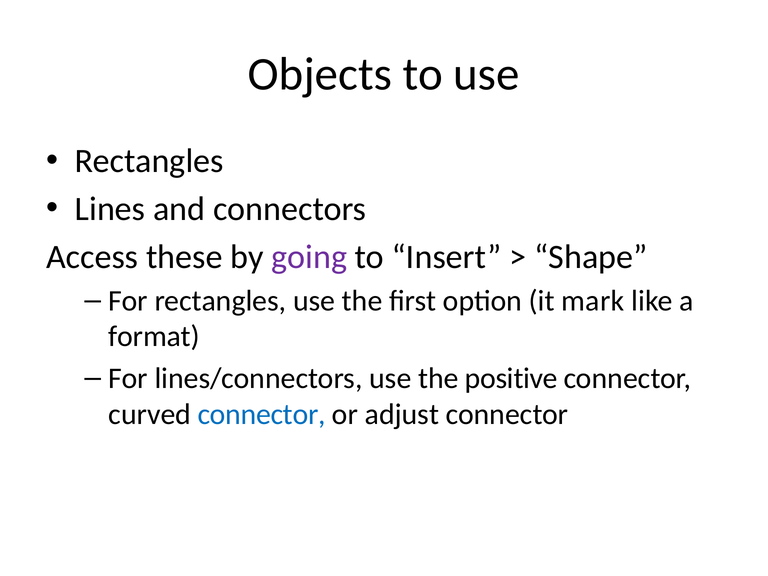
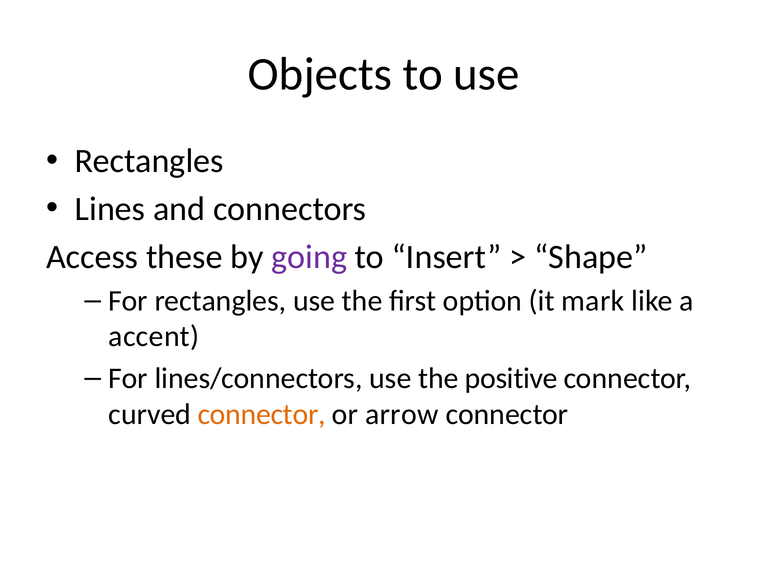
format: format -> accent (154, 337)
connector colour: blue -> orange (262, 414)
adjust: adjust -> arrow (402, 414)
